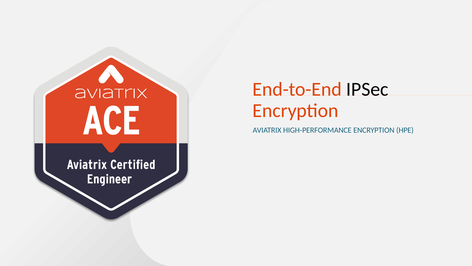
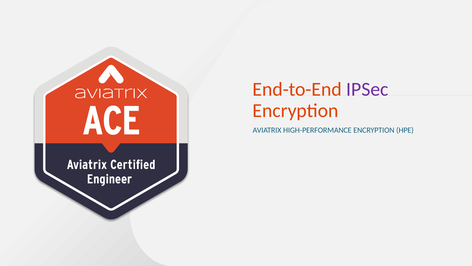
IPSec colour: black -> purple (367, 89)
